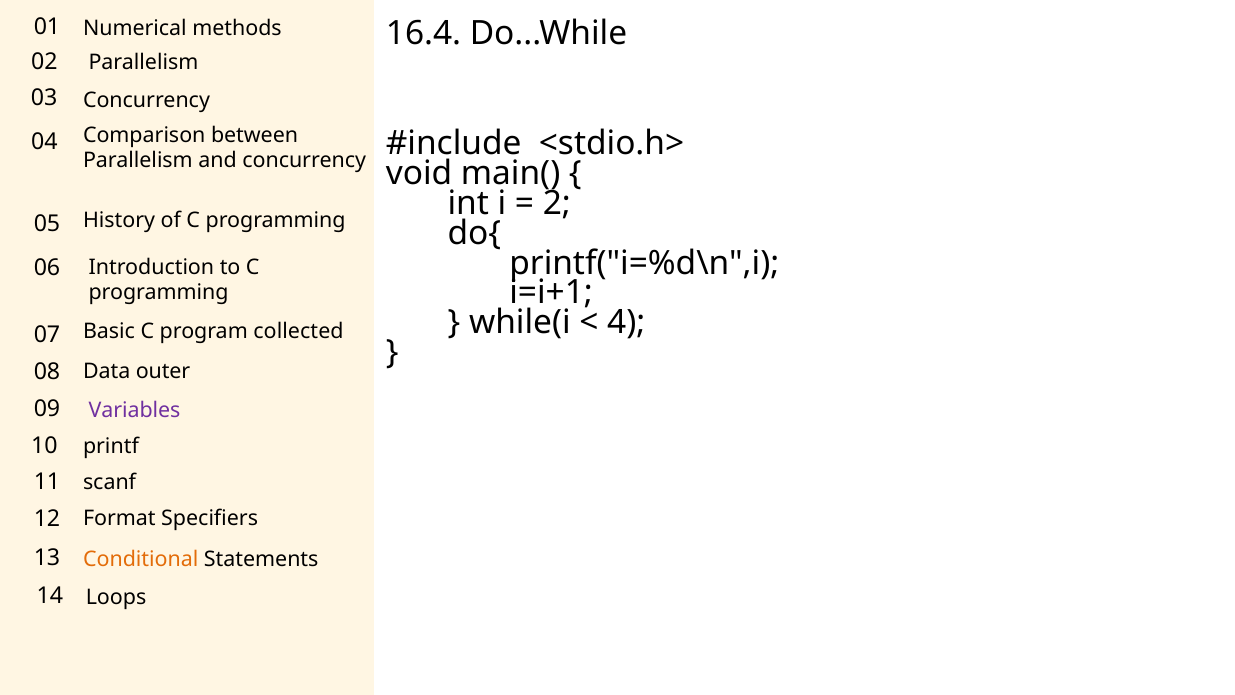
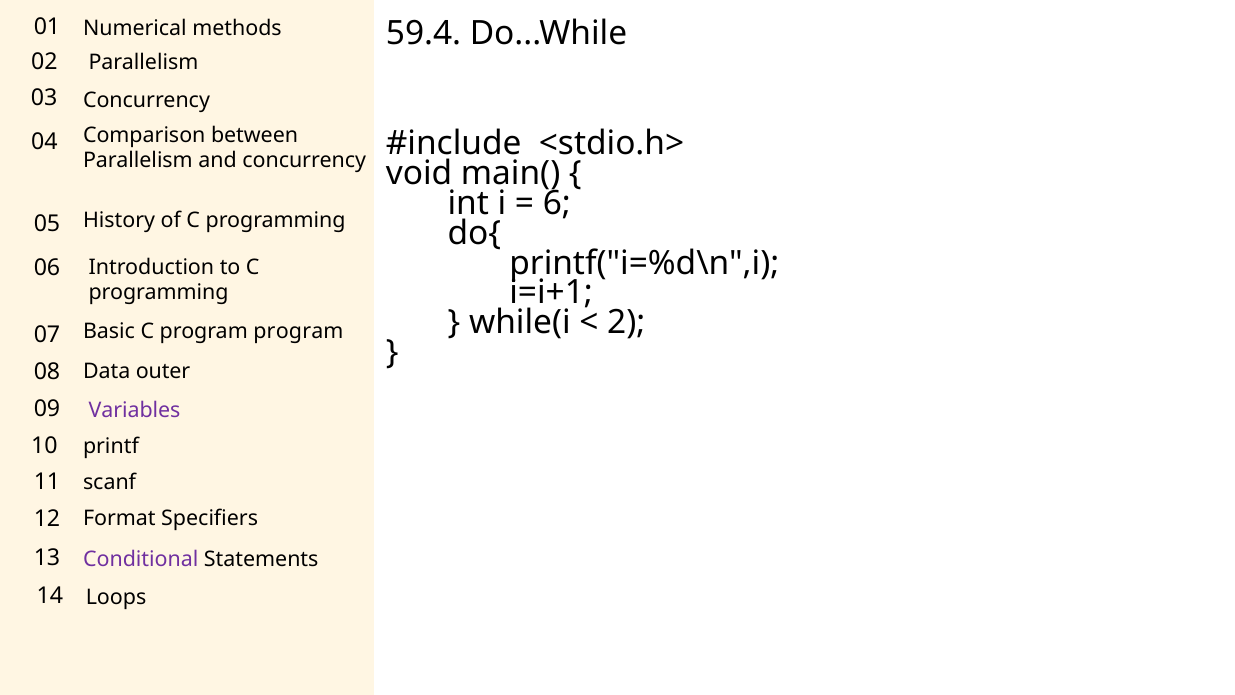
16.4: 16.4 -> 59.4 (424, 33)
2: 2 -> 6 (557, 203)
4: 4 -> 2 (626, 323)
program collected: collected -> program (298, 332)
Conditional colour: orange -> purple (141, 559)
